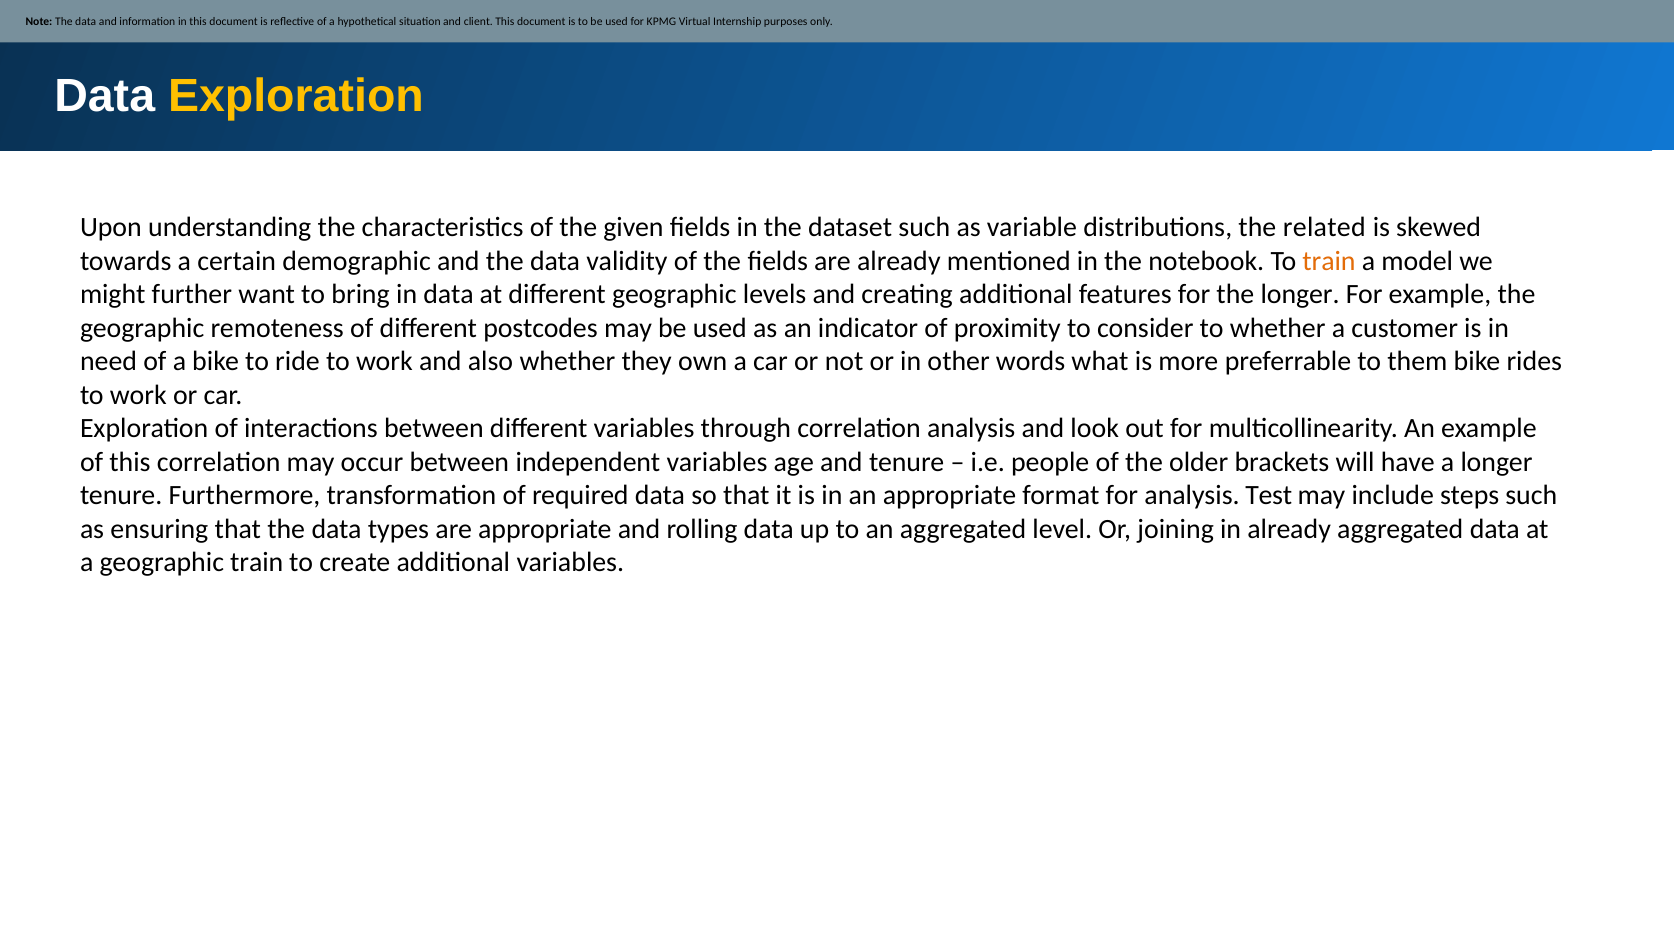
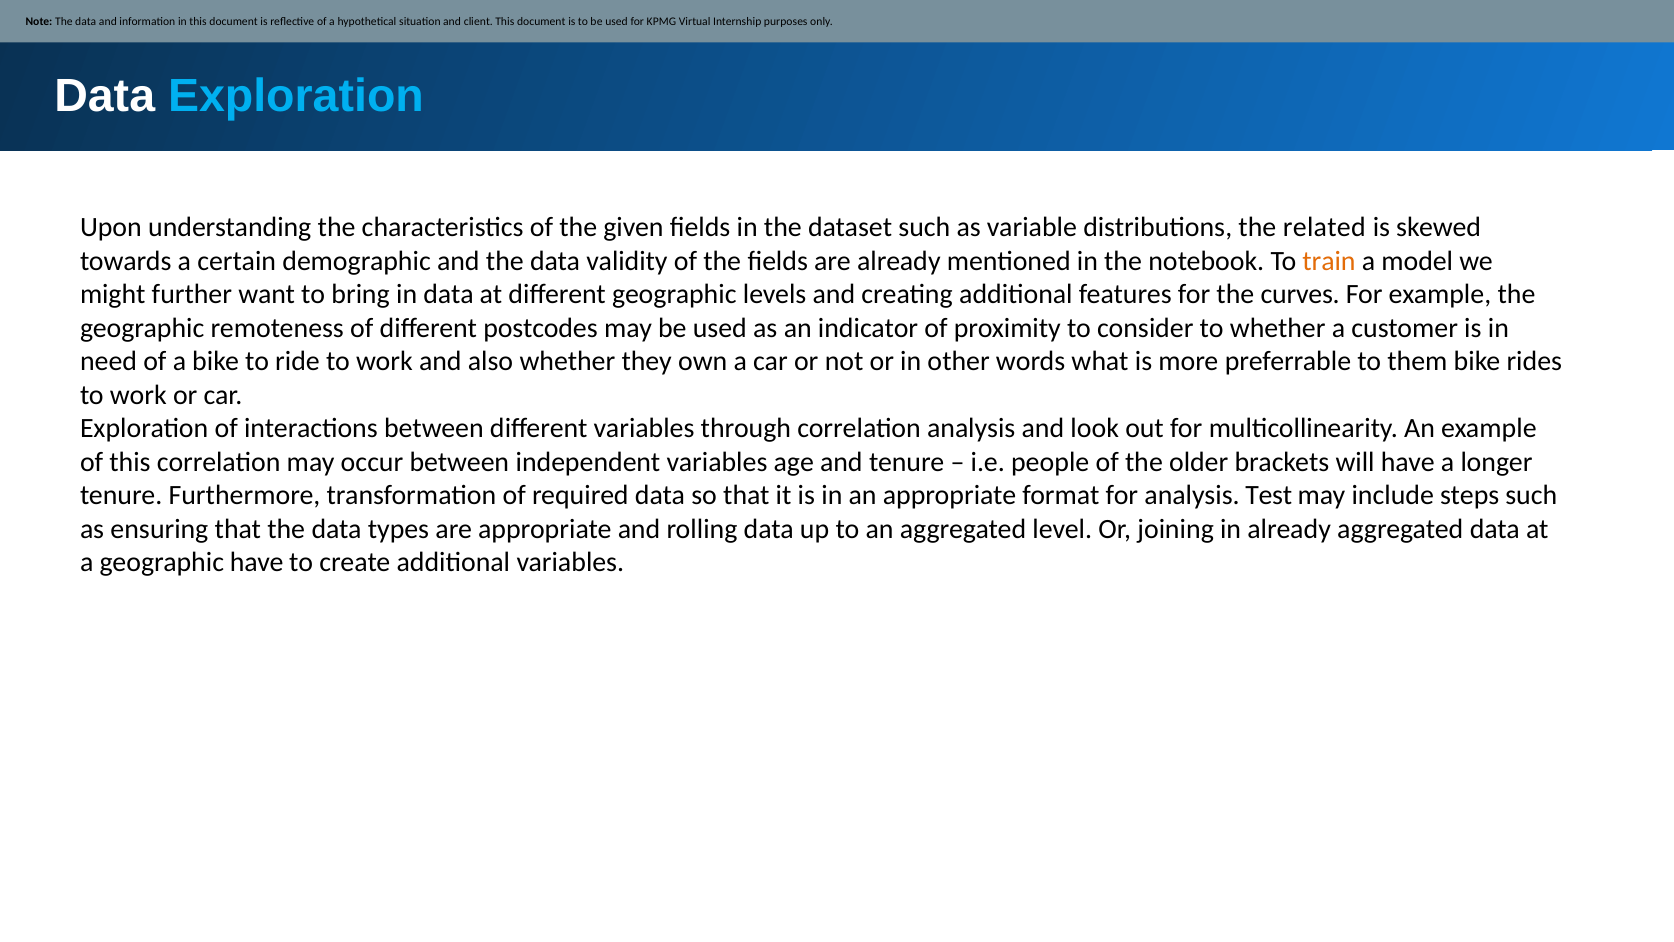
Exploration colour: yellow -> light blue (296, 96)
the longer: longer -> curves (1300, 295)
geographic train: train -> have (257, 562)
